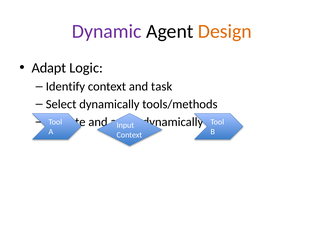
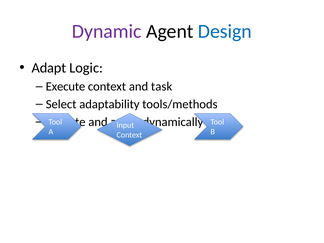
Design colour: orange -> blue (225, 31)
Identify: Identify -> Execute (65, 87)
Select dynamically: dynamically -> adaptability (109, 104)
